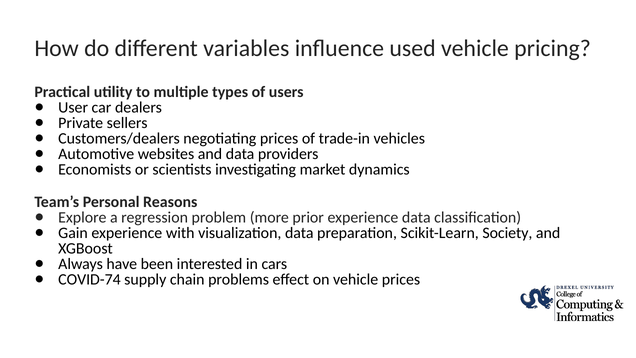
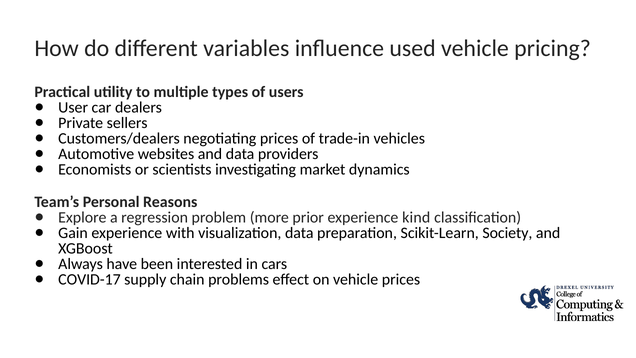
experience data: data -> kind (416, 217)
COVID-74: COVID-74 -> COVID-17 (89, 279)
